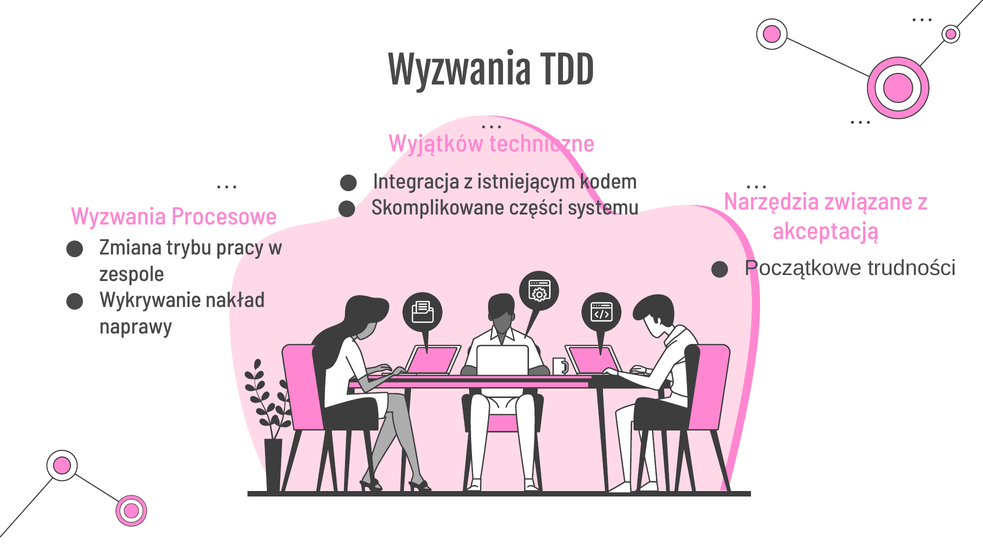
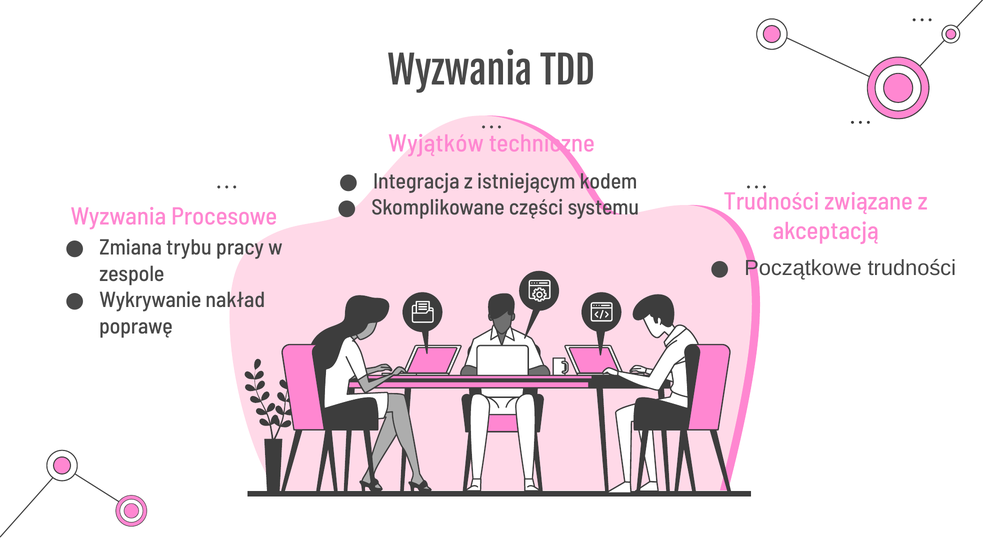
Narzędzia: Narzędzia -> Trudności (771, 202)
naprawy: naprawy -> poprawę (136, 326)
